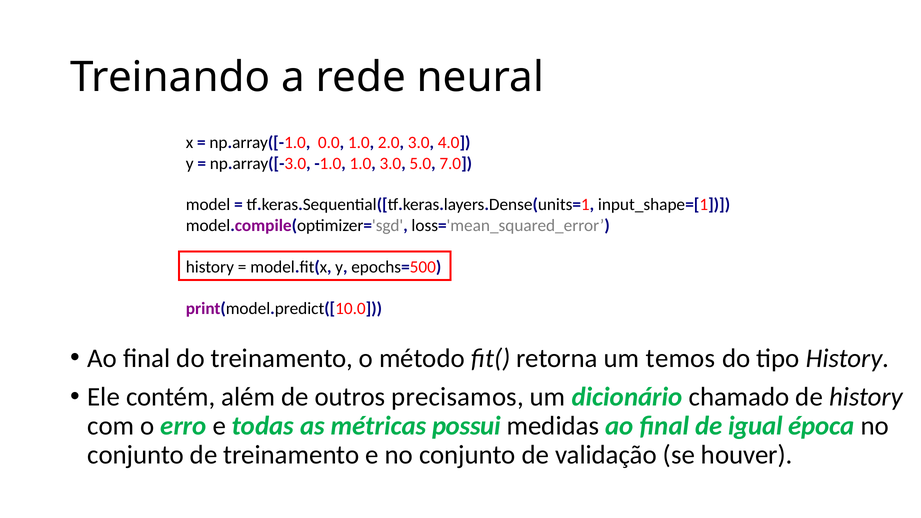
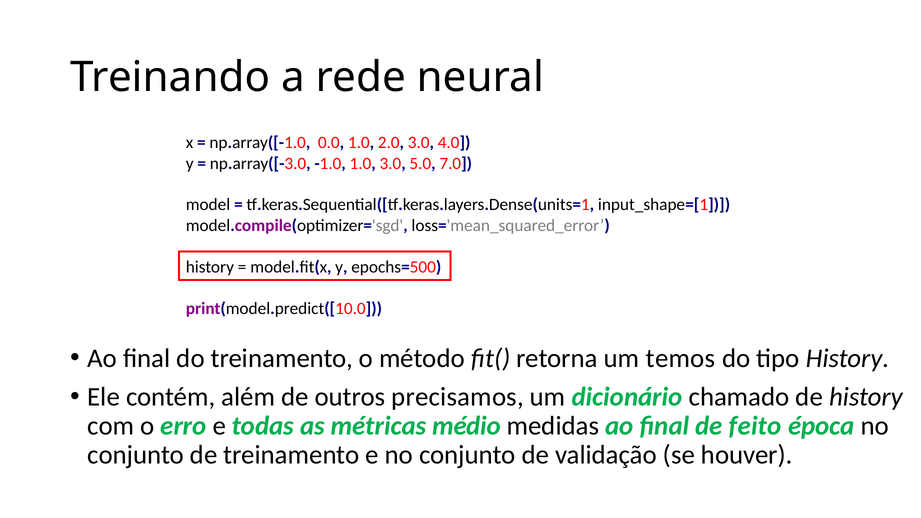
possui: possui -> médio (467, 426)
igual: igual -> feito (755, 426)
